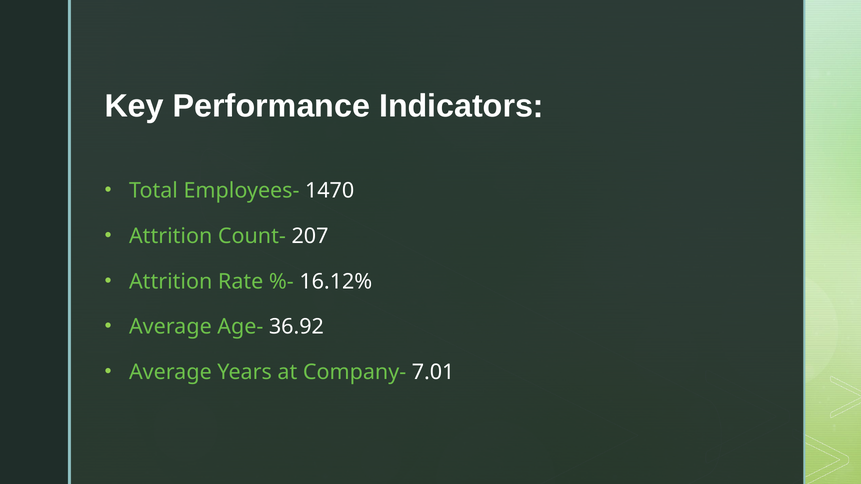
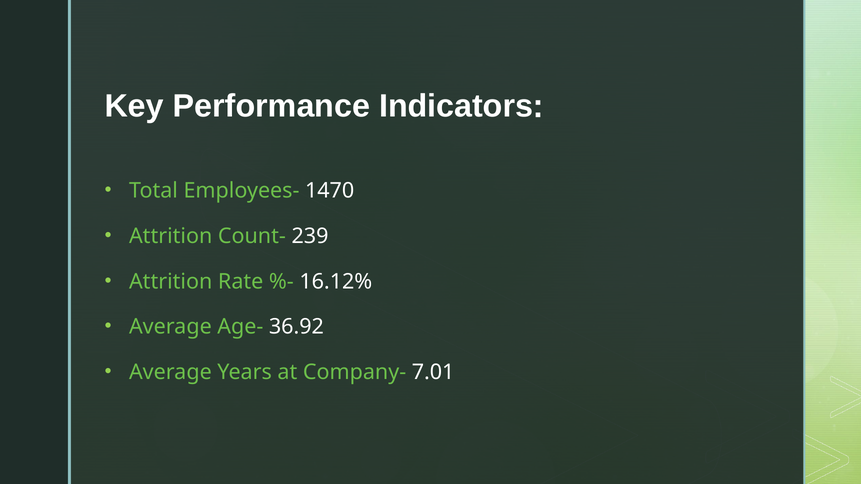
207: 207 -> 239 (310, 236)
